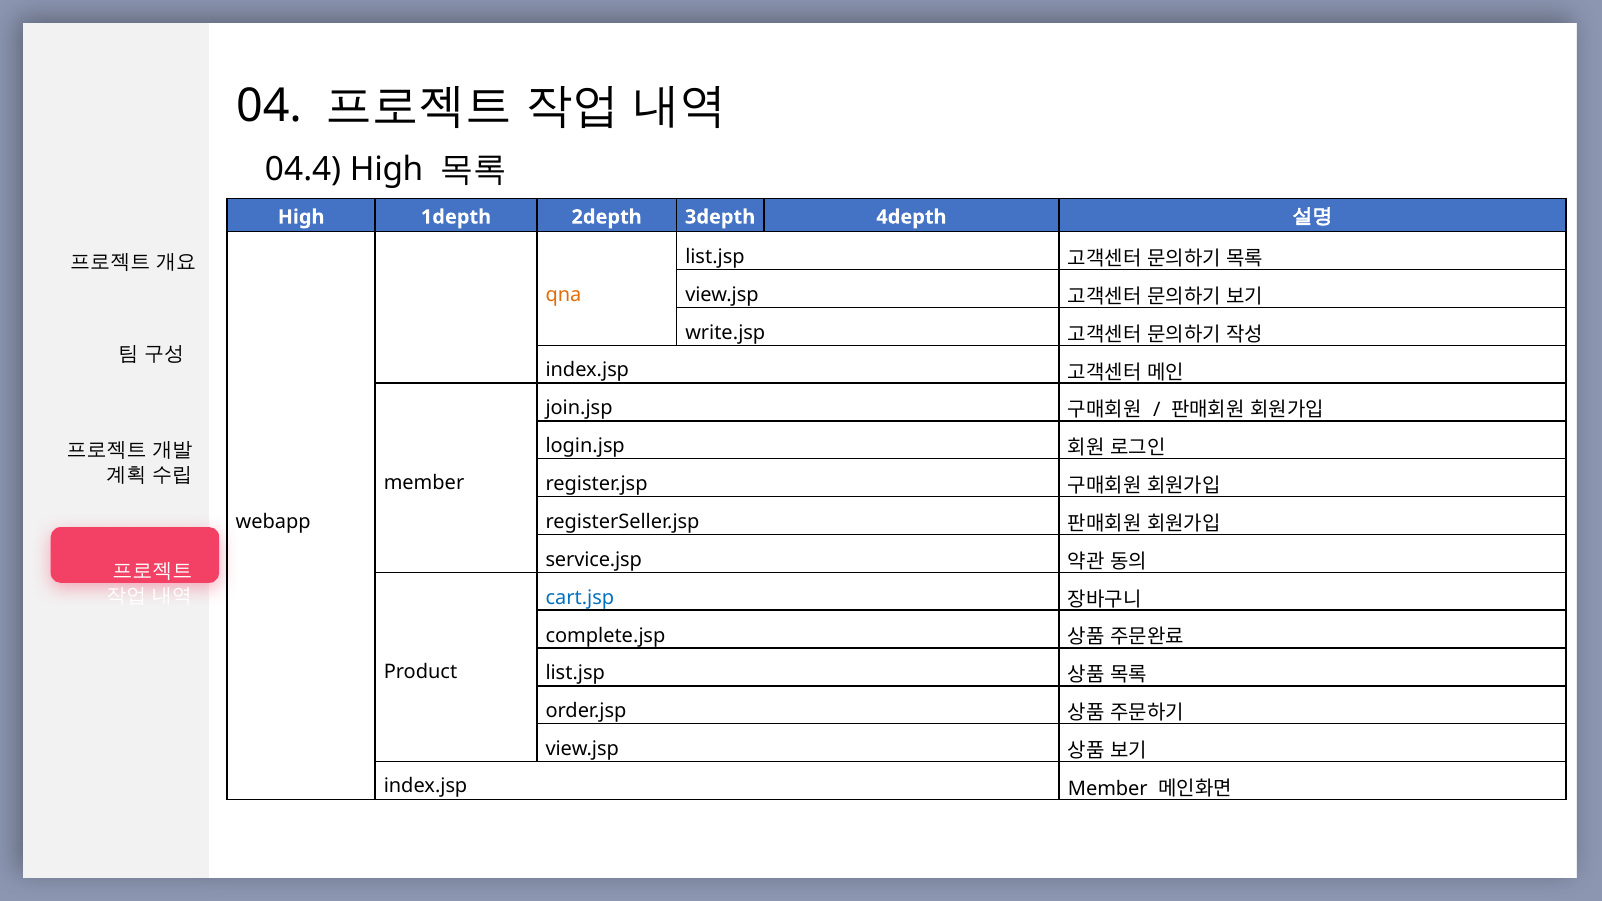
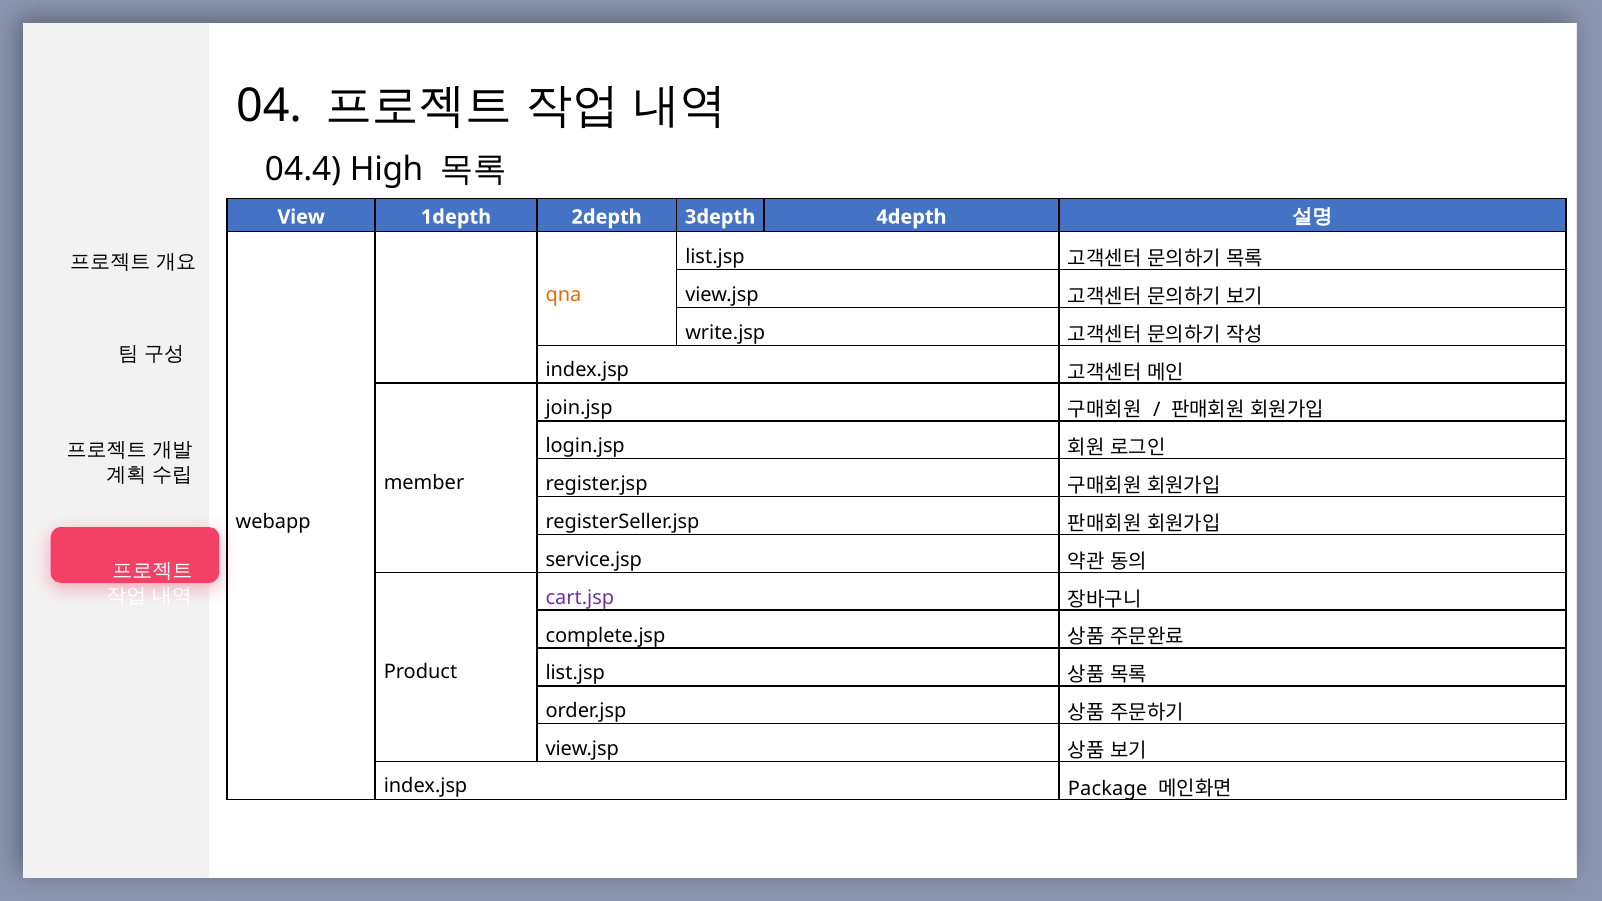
High: High -> View (301, 217)
cart.jsp colour: blue -> purple (580, 598)
index.jsp Member: Member -> Package (1108, 789)
